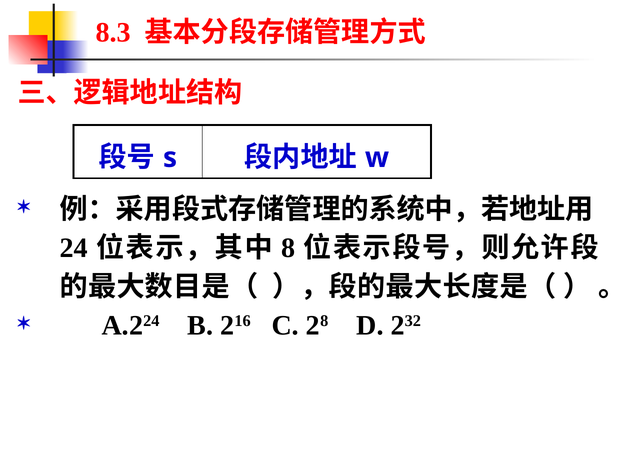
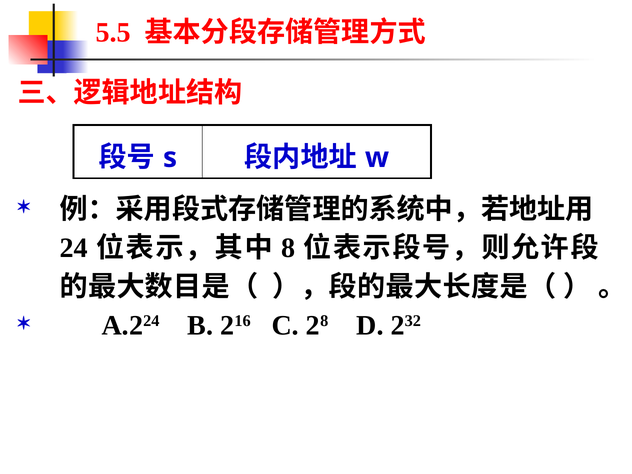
8.3: 8.3 -> 5.5 (113, 33)
